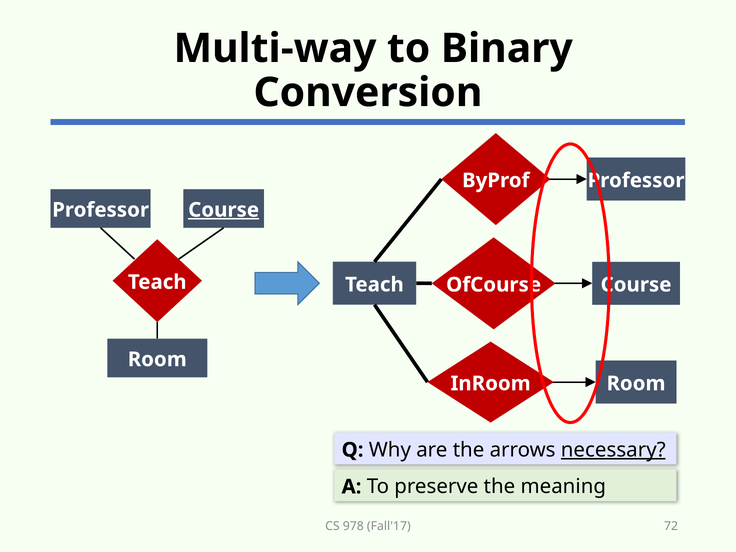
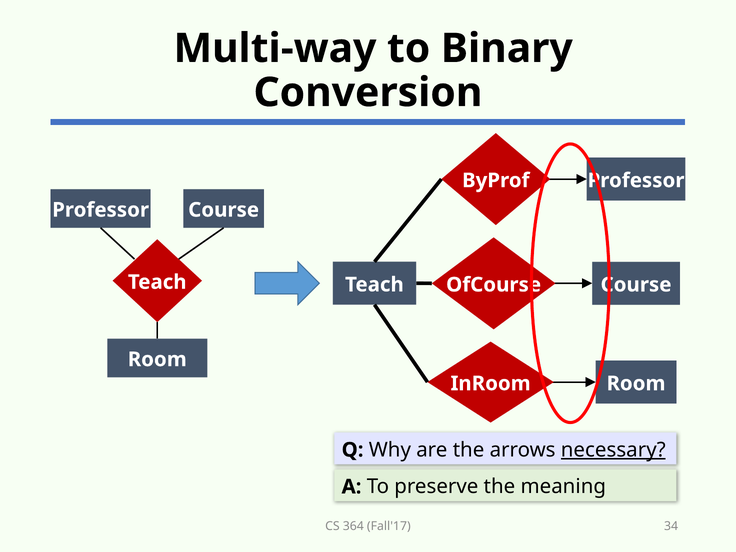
Course underline: present -> none (224, 210)
978: 978 -> 364 (353, 526)
72: 72 -> 34 (671, 526)
